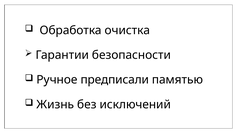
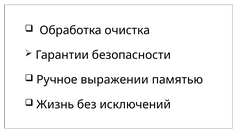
предписали: предписали -> выражении (115, 80)
